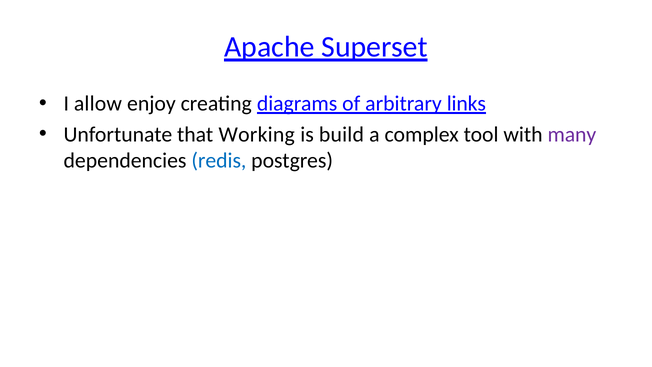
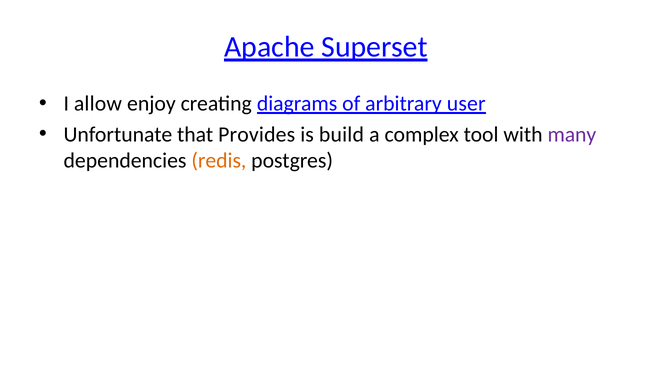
links: links -> user (466, 103)
Working: Working -> Provides (257, 134)
redis colour: blue -> orange (219, 160)
